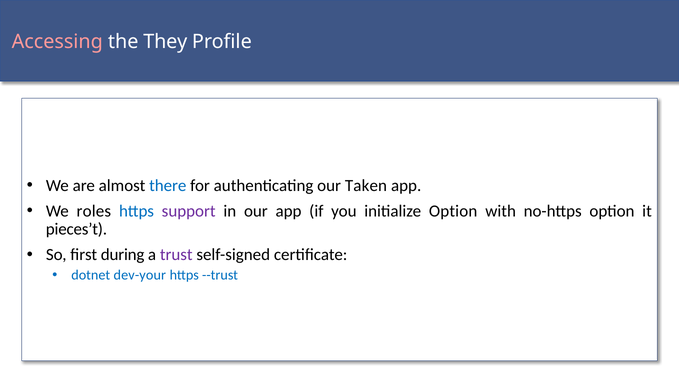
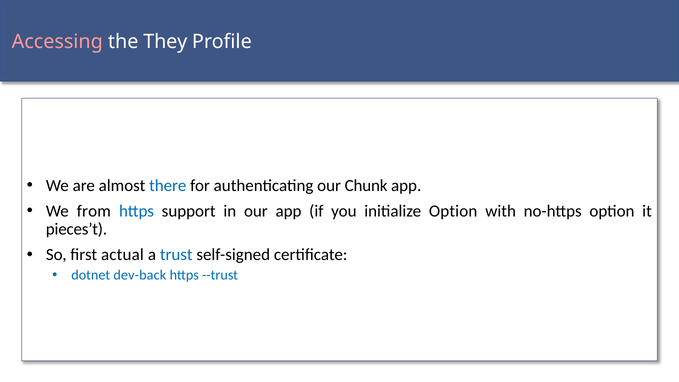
Taken: Taken -> Chunk (366, 185)
roles: roles -> from (94, 211)
support colour: purple -> black (189, 211)
during: during -> actual (122, 255)
trust colour: purple -> blue (176, 255)
dev-your: dev-your -> dev-back (140, 275)
